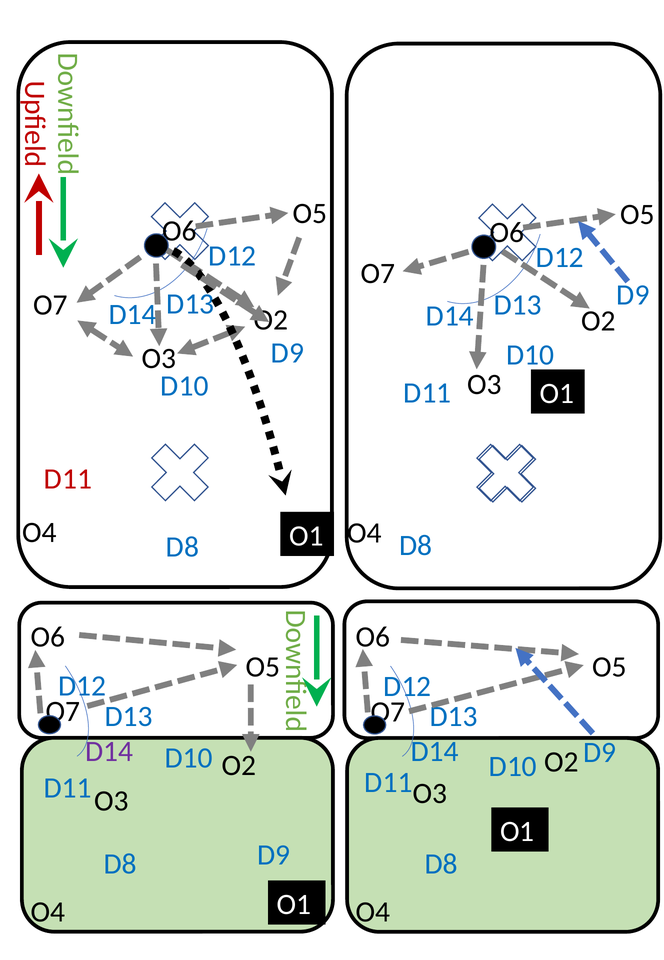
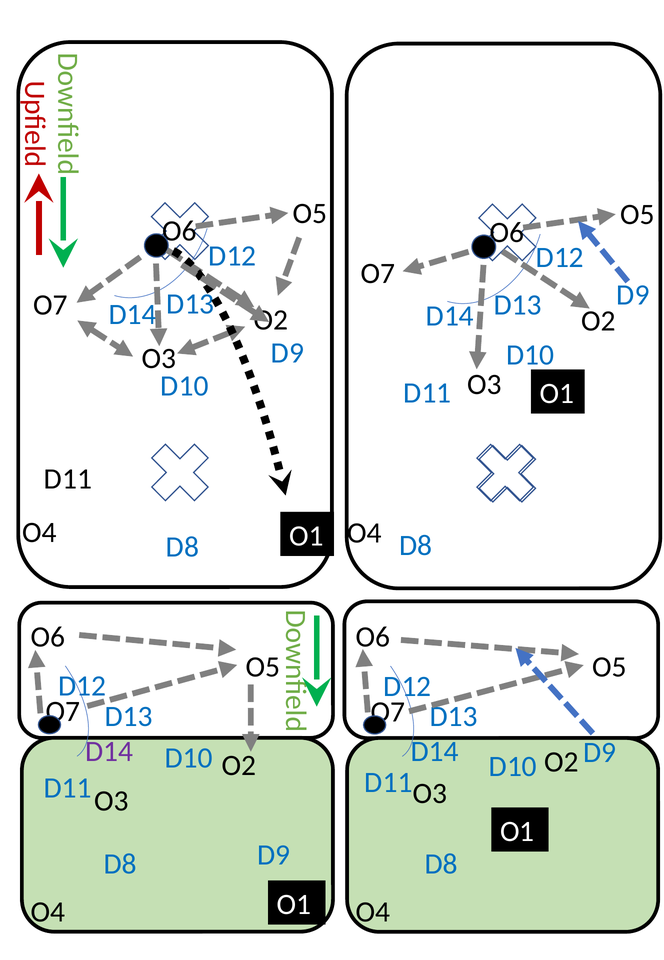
D11 colour: red -> black (68, 479)
